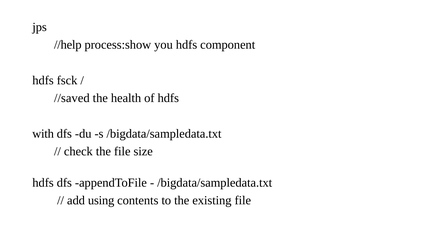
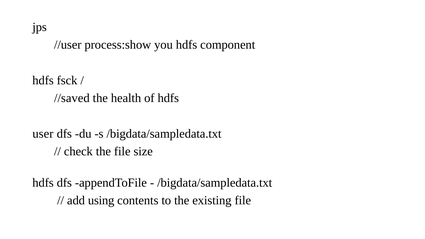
//help: //help -> //user (68, 45)
with: with -> user (43, 134)
